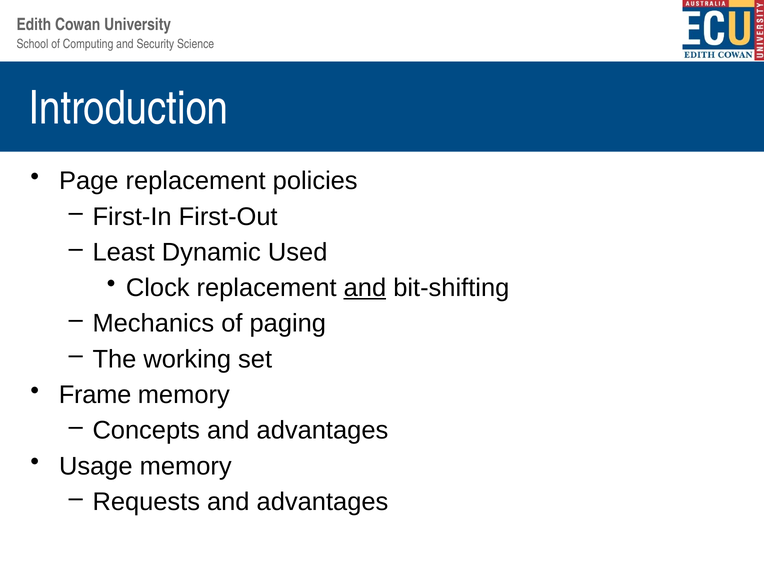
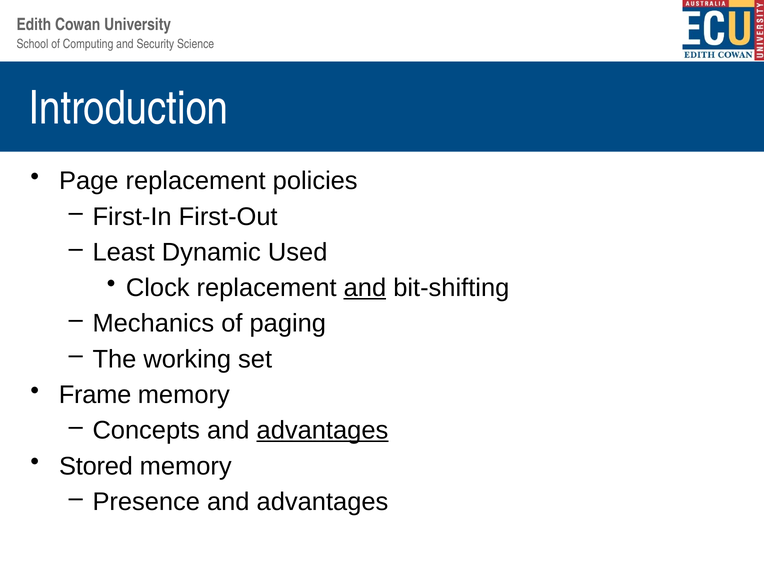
advantages underline: none -> present (322, 431)
Usage: Usage -> Stored (96, 466)
Requests: Requests -> Presence (146, 502)
